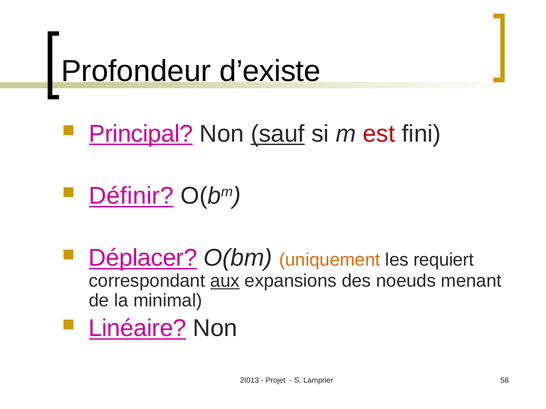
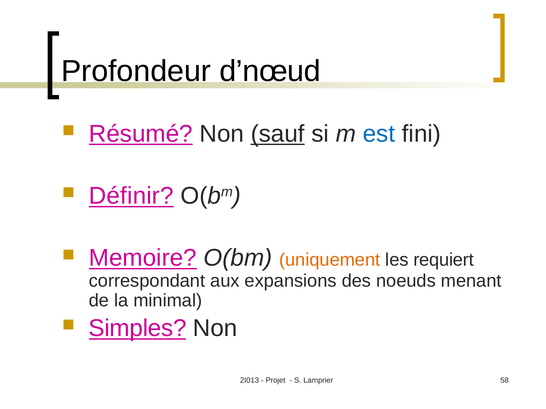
d’existe: d’existe -> d’nœud (270, 71)
Principal: Principal -> Résumé (141, 134)
est colour: red -> blue (379, 134)
Déplacer: Déplacer -> Memoire (143, 258)
aux underline: present -> none (225, 281)
Linéaire: Linéaire -> Simples (138, 329)
